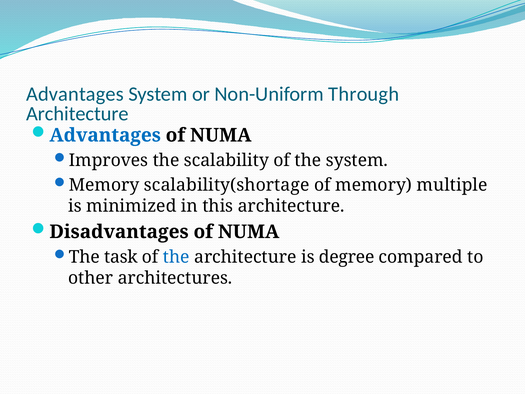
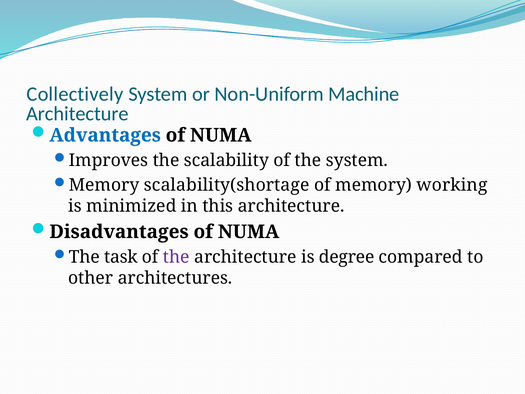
Advantages: Advantages -> Collectively (75, 94)
Through: Through -> Machine (364, 94)
multiple: multiple -> working (452, 185)
the colour: blue -> purple (176, 257)
